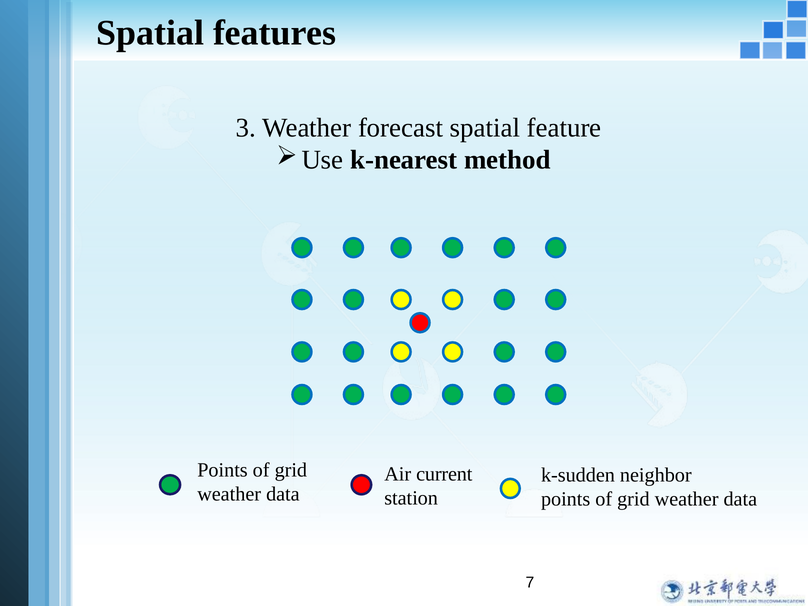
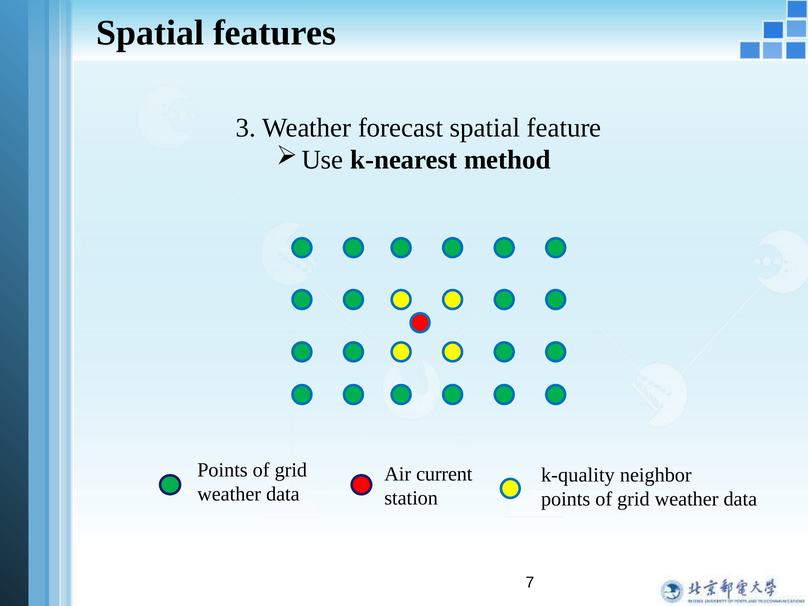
k-sudden: k-sudden -> k-quality (578, 475)
